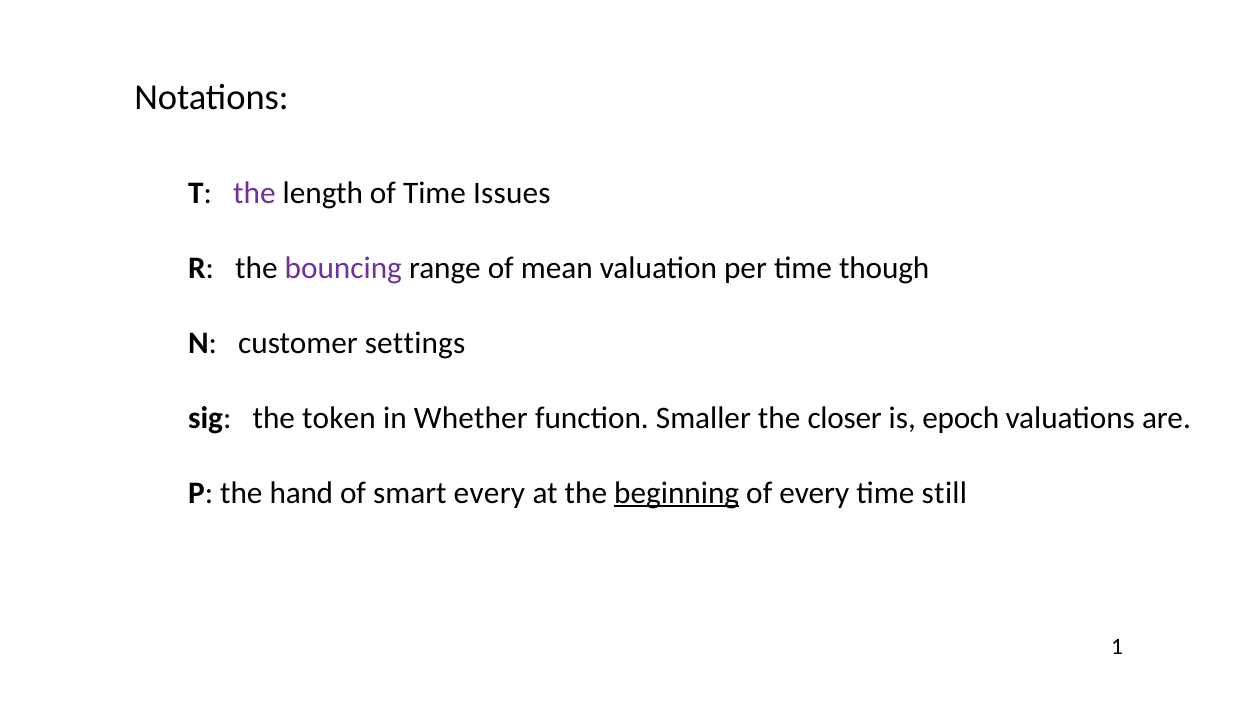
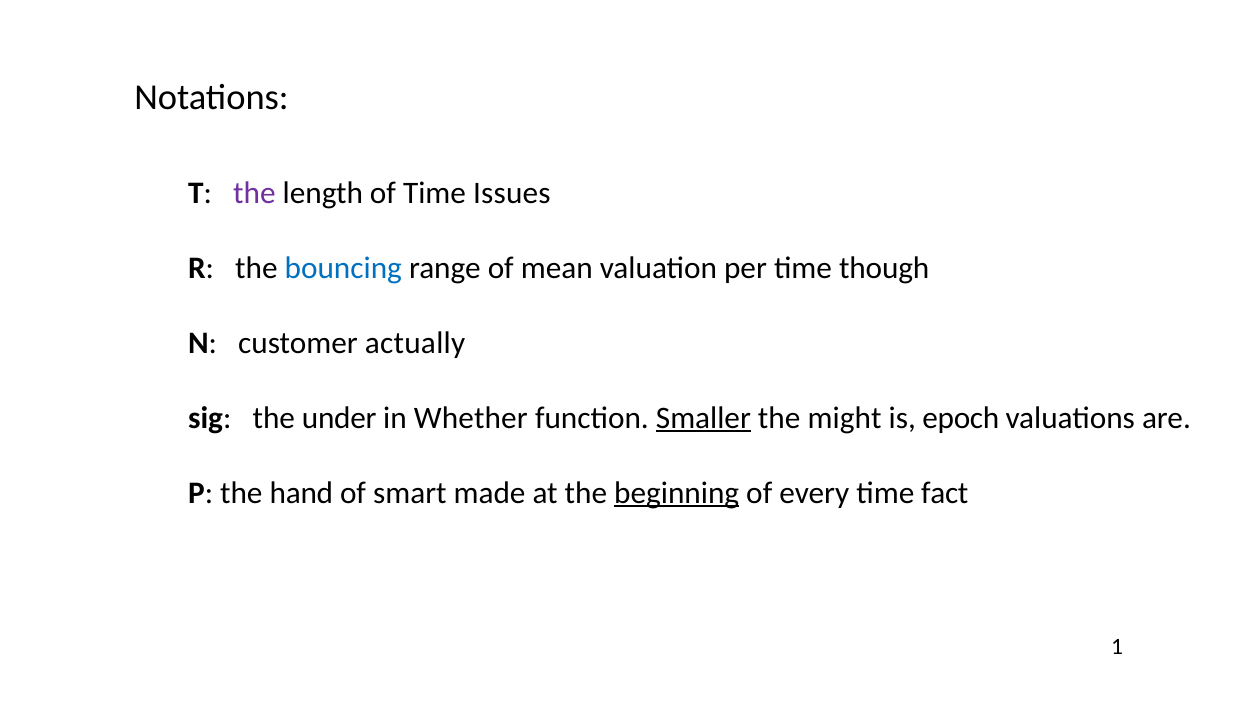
bouncing colour: purple -> blue (343, 268)
settings: settings -> actually (415, 343)
token: token -> under (339, 418)
Smaller underline: none -> present (703, 418)
closer: closer -> might (845, 418)
smart every: every -> made (490, 493)
still: still -> fact (945, 493)
